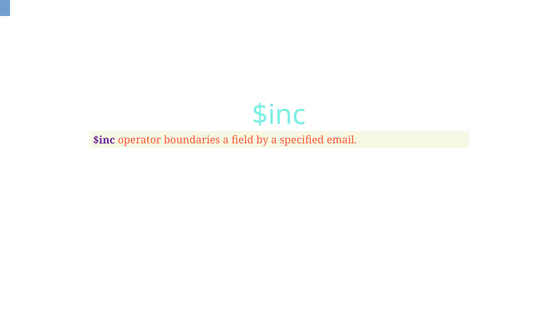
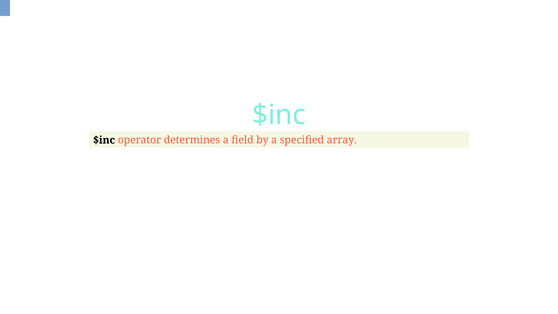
$inc colour: purple -> black (104, 140)
boundaries: boundaries -> determines (192, 140)
email: email -> array (342, 140)
